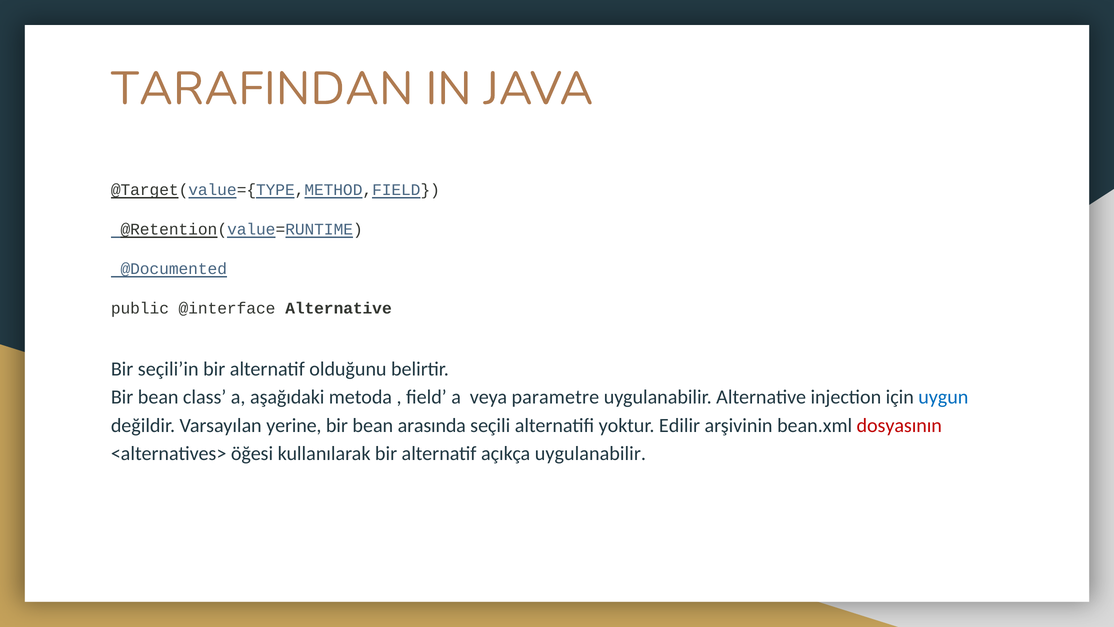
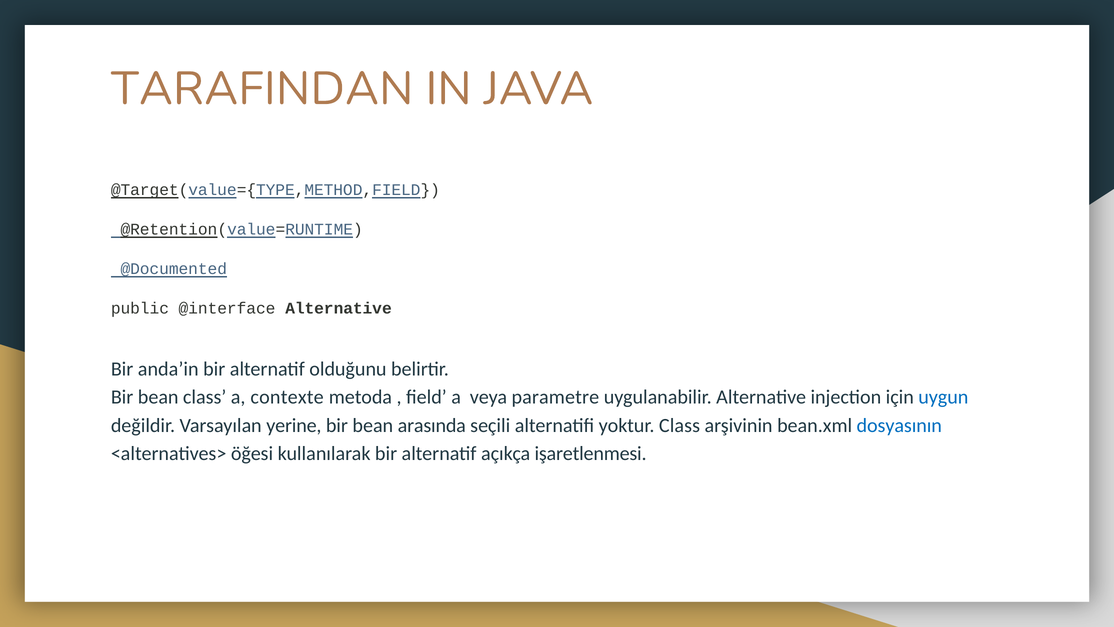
seçili’in: seçili’in -> anda’in (168, 369)
aşağıdaki: aşağıdaki -> contexte (287, 397)
yoktur Edilir: Edilir -> Class (679, 425)
dosyasının colour: red -> blue (899, 425)
açıkça uygulanabilir: uygulanabilir -> işaretlenmesi (591, 453)
